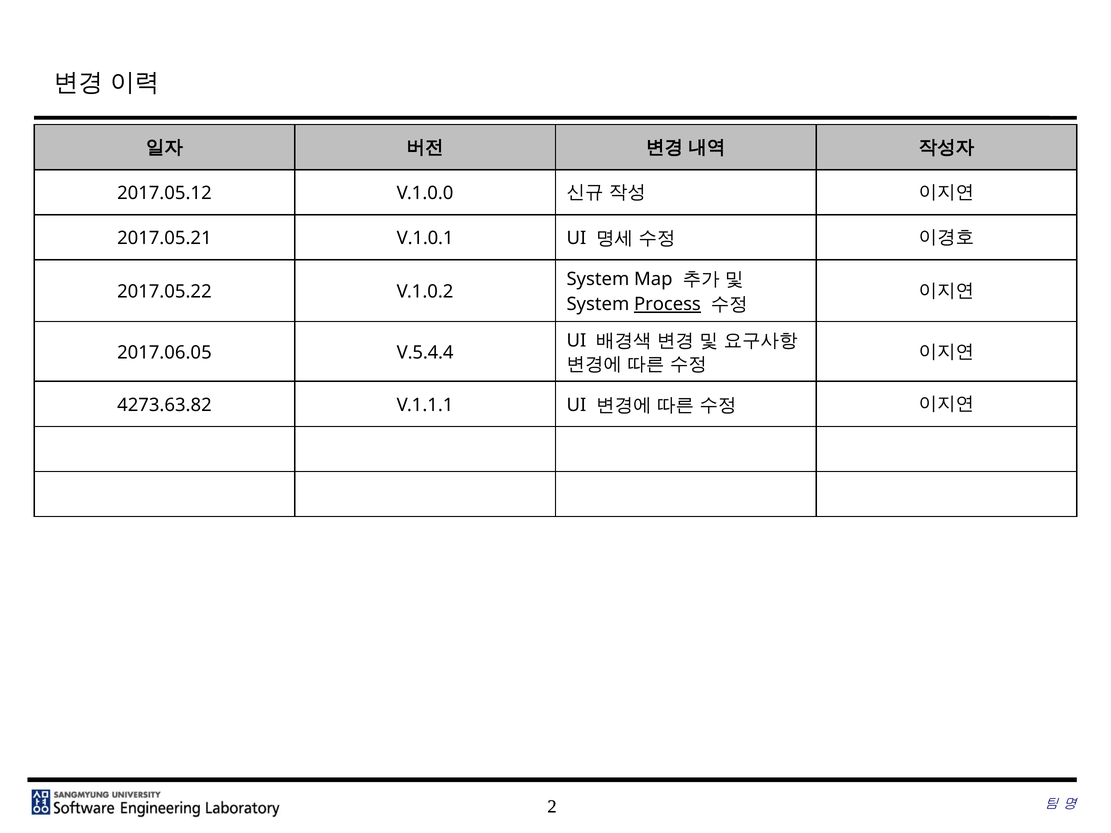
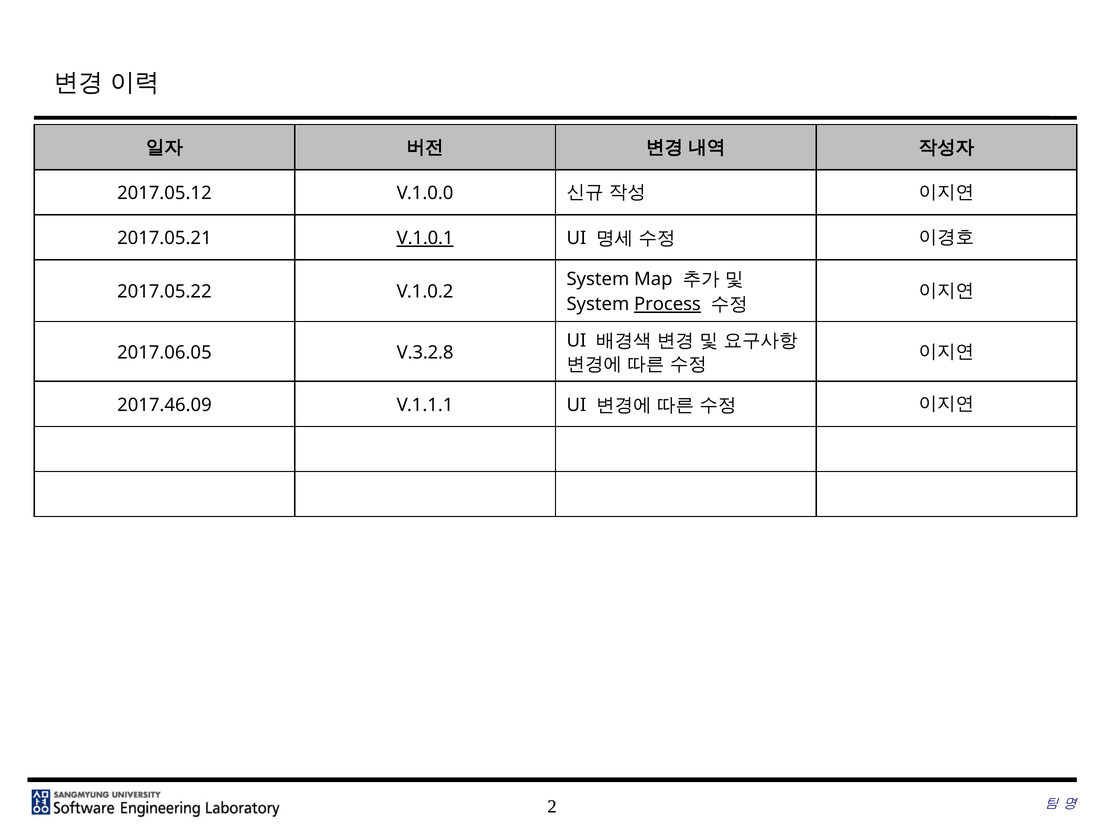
V.1.0.1 underline: none -> present (425, 238)
V.5.4.4: V.5.4.4 -> V.3.2.8 (425, 353)
4273.63.82: 4273.63.82 -> 2017.46.09 (164, 405)
